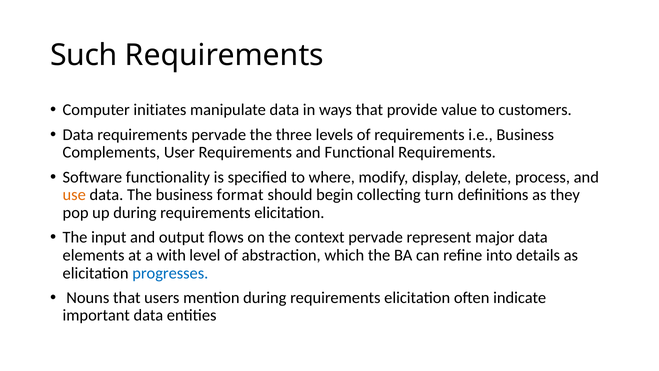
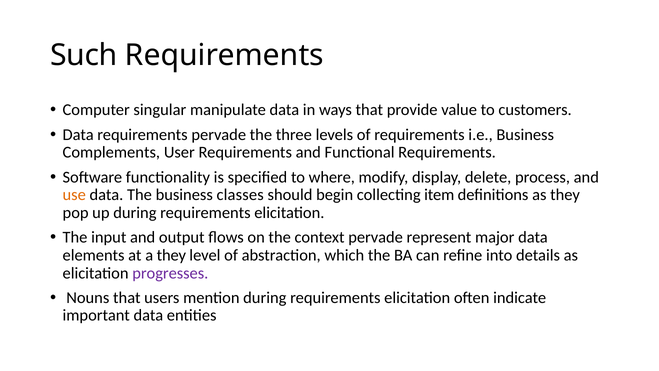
initiates: initiates -> singular (160, 110)
format: format -> classes (240, 195)
turn: turn -> item (439, 195)
a with: with -> they (171, 255)
progresses colour: blue -> purple (170, 273)
